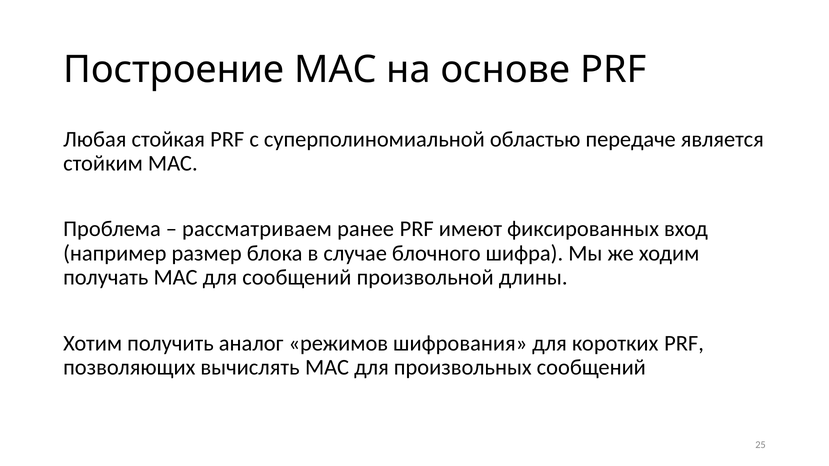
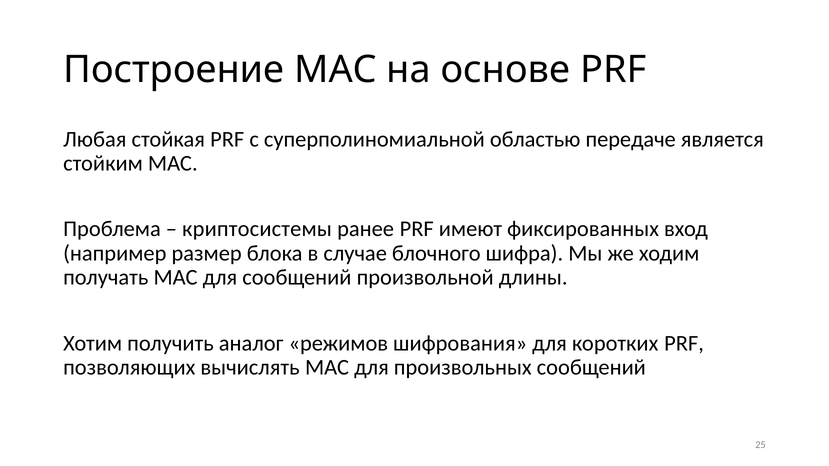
рассматриваем: рассматриваем -> криптосистемы (257, 229)
